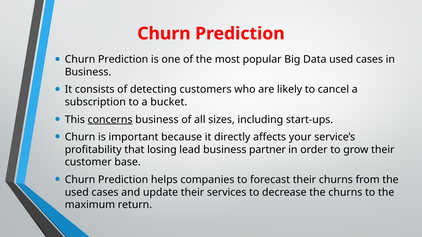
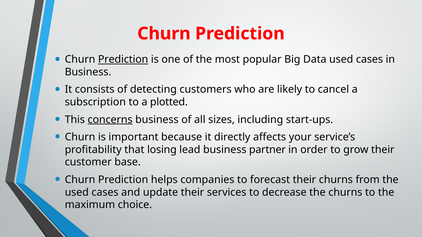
Prediction underline: none -> present (123, 60)
bucket: bucket -> plotted (169, 102)
return: return -> choice (135, 205)
